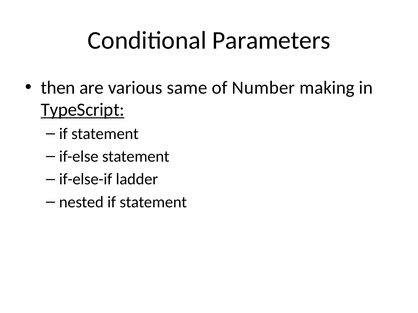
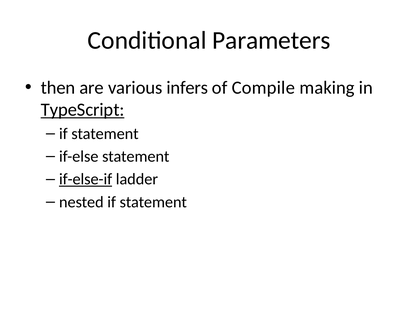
same: same -> infers (187, 88)
Number: Number -> Compile (263, 88)
if-else-if underline: none -> present (86, 180)
